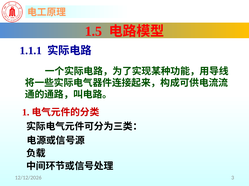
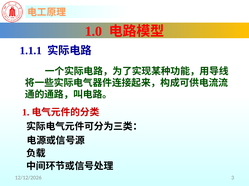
1.5: 1.5 -> 1.0 (93, 32)
